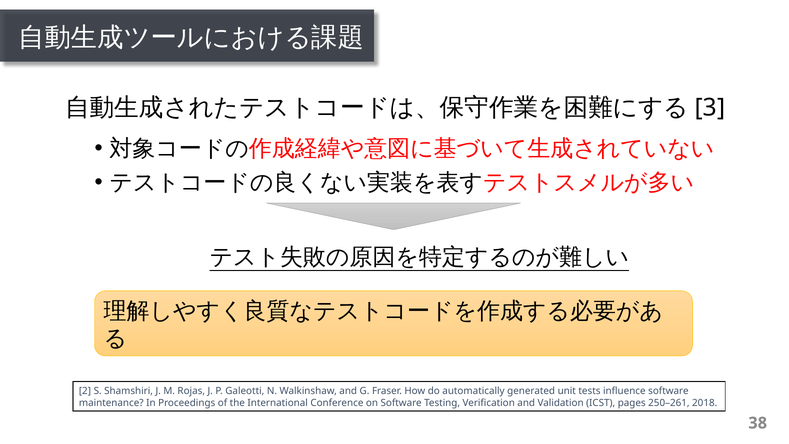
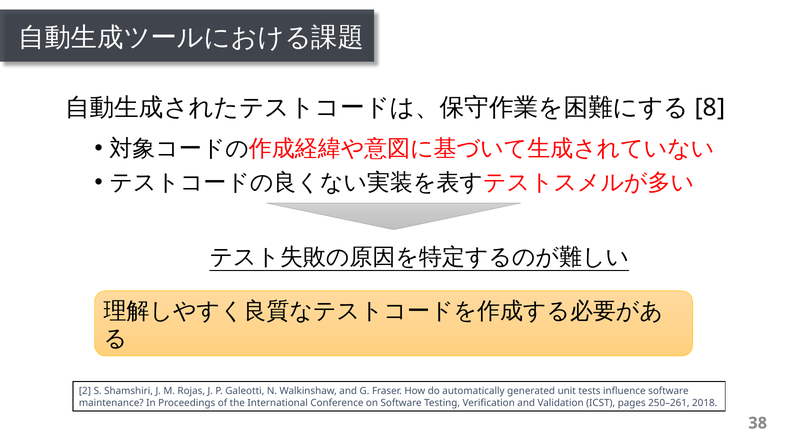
3: 3 -> 8 (710, 107)
